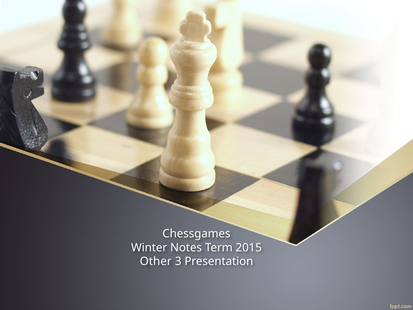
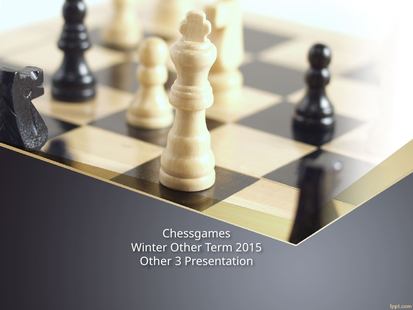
Winter Notes: Notes -> Other (186, 247)
